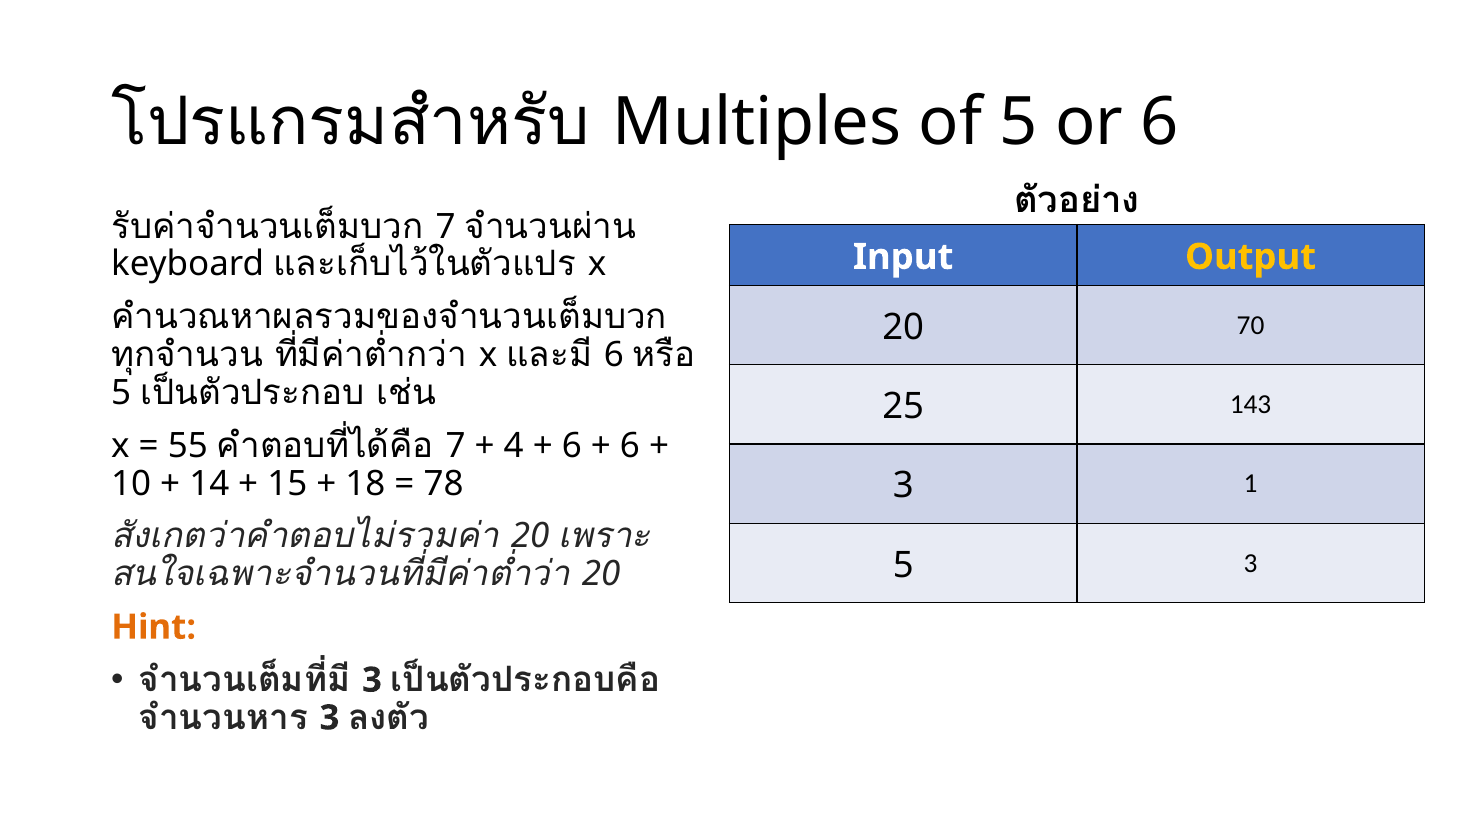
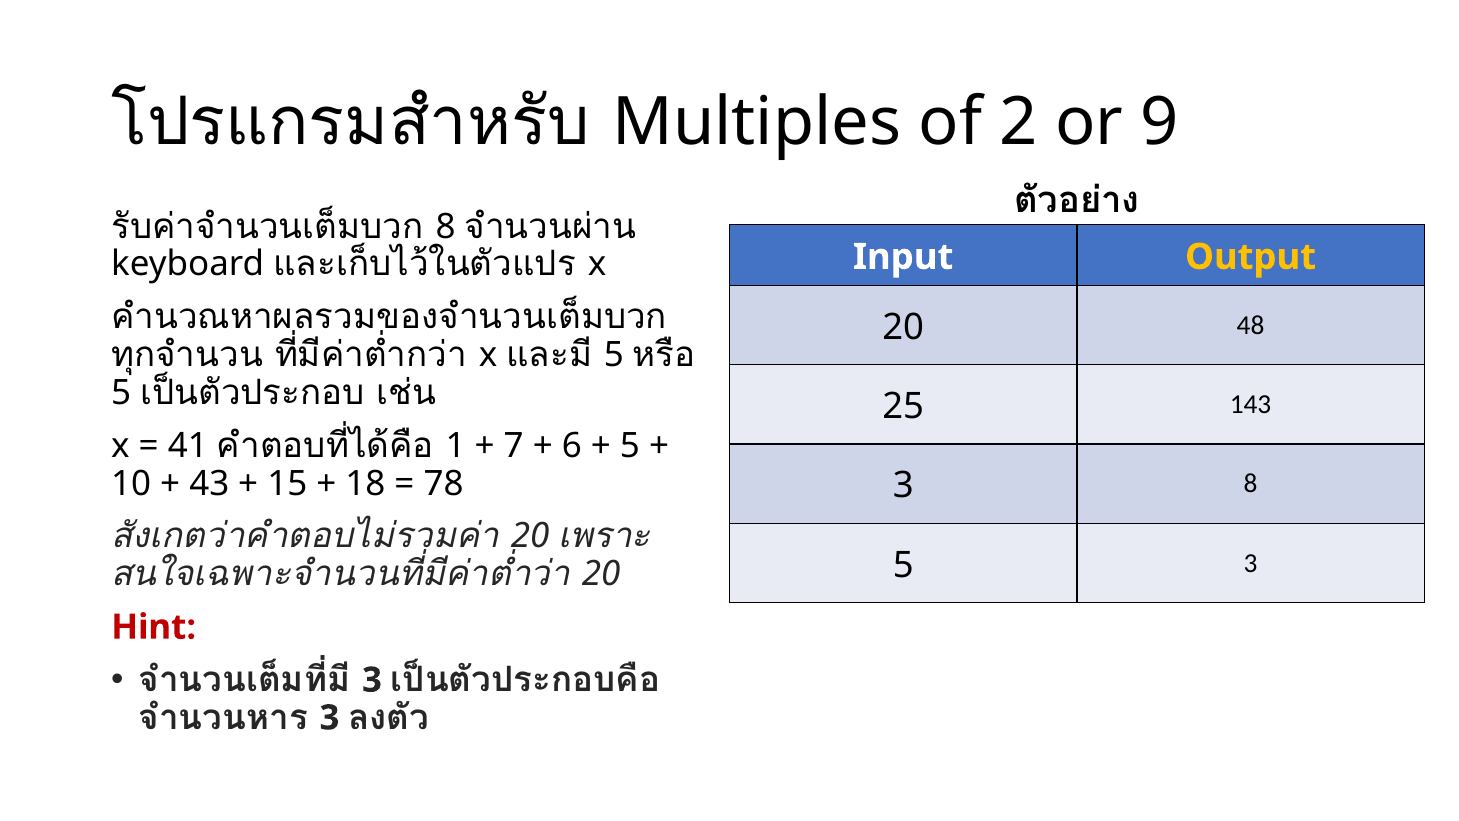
of 5: 5 -> 2 (1018, 123)
or 6: 6 -> 9 (1160, 123)
7: 7 -> 8 (446, 226)
70: 70 -> 48 (1251, 325)
6: 6 -> 5 (614, 355)
55: 55 -> 41 (188, 446)
7: 7 -> 1 (456, 446)
4: 4 -> 7 (514, 446)
6: 6 -> 5 (630, 446)
14: 14 -> 43 (209, 483)
3 1: 1 -> 8 (1251, 484)
Hint colour: orange -> red (154, 627)
